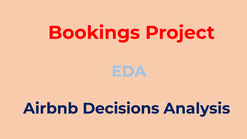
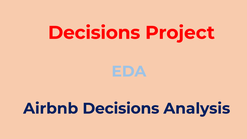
Bookings: Bookings -> Decisions (94, 33)
